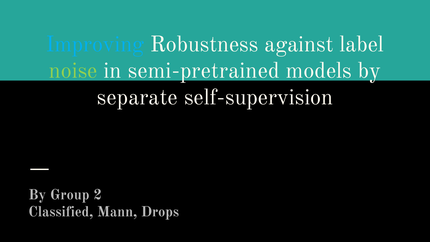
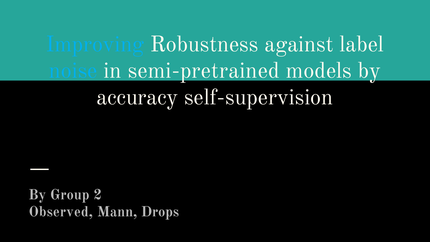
noise colour: light green -> light blue (73, 71)
separate: separate -> accuracy (137, 97)
Classified: Classified -> Observed (61, 212)
